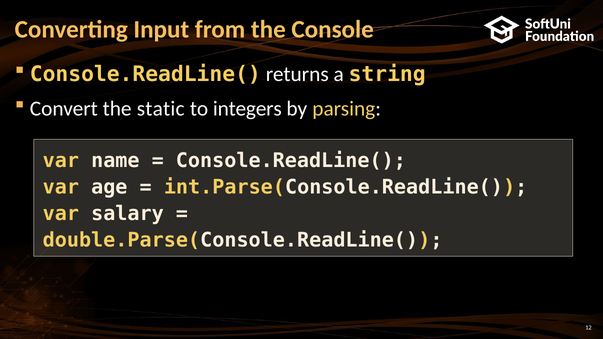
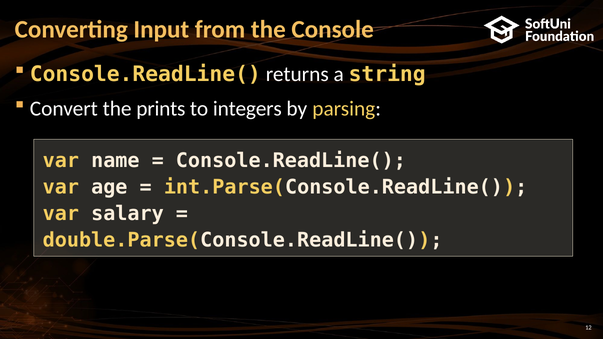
static: static -> prints (161, 109)
